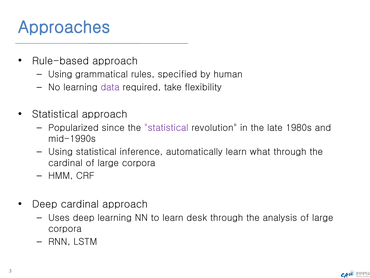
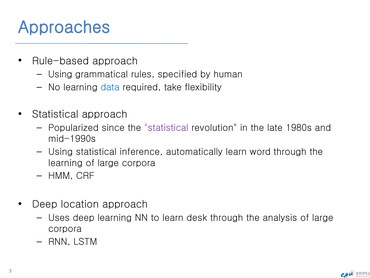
data colour: purple -> blue (110, 87)
what: what -> word (260, 152)
cardinal: cardinal -> learning (65, 163)
Deep cardinal: cardinal -> location (80, 204)
